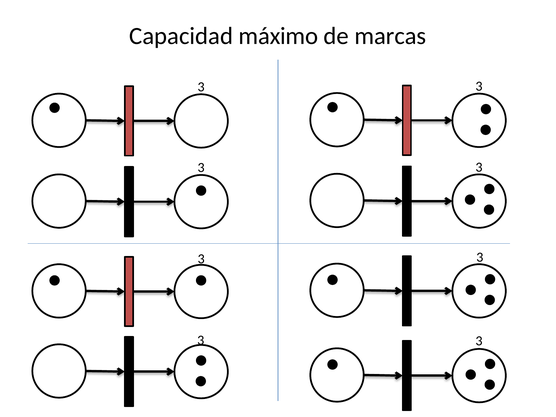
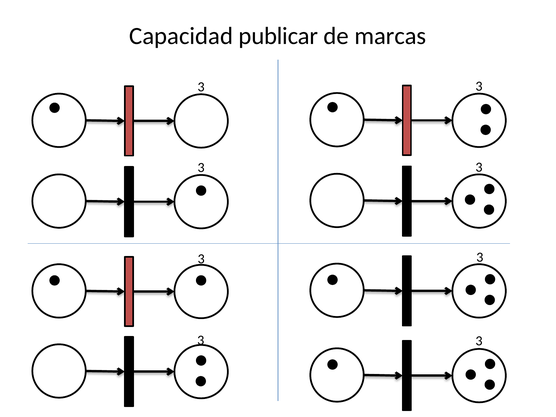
máximo: máximo -> publicar (278, 36)
